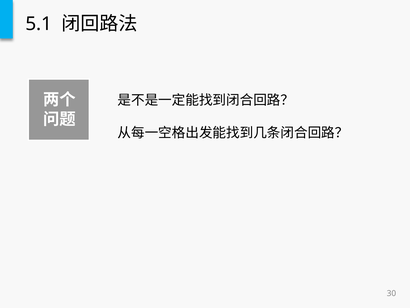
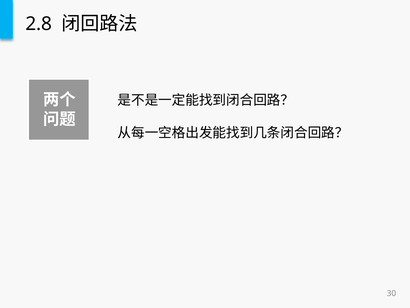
5.1: 5.1 -> 2.8 (39, 24)
